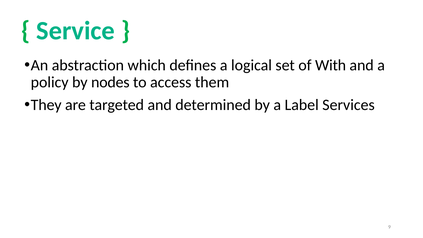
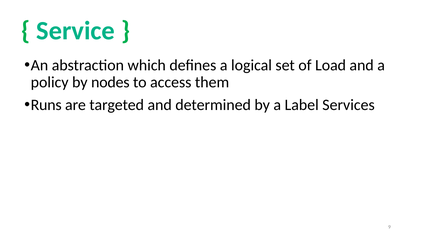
With: With -> Load (331, 65)
They: They -> Runs (46, 105)
